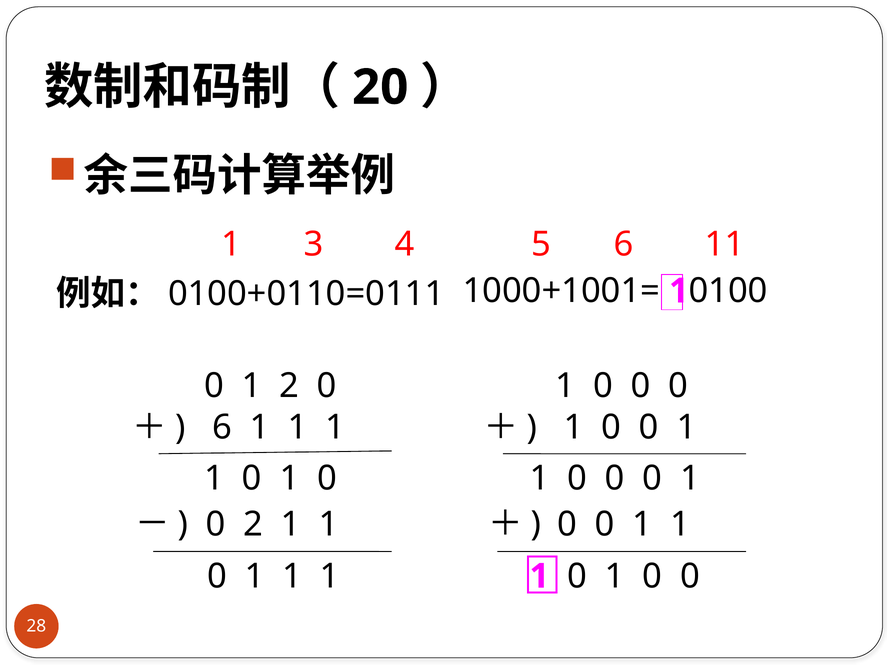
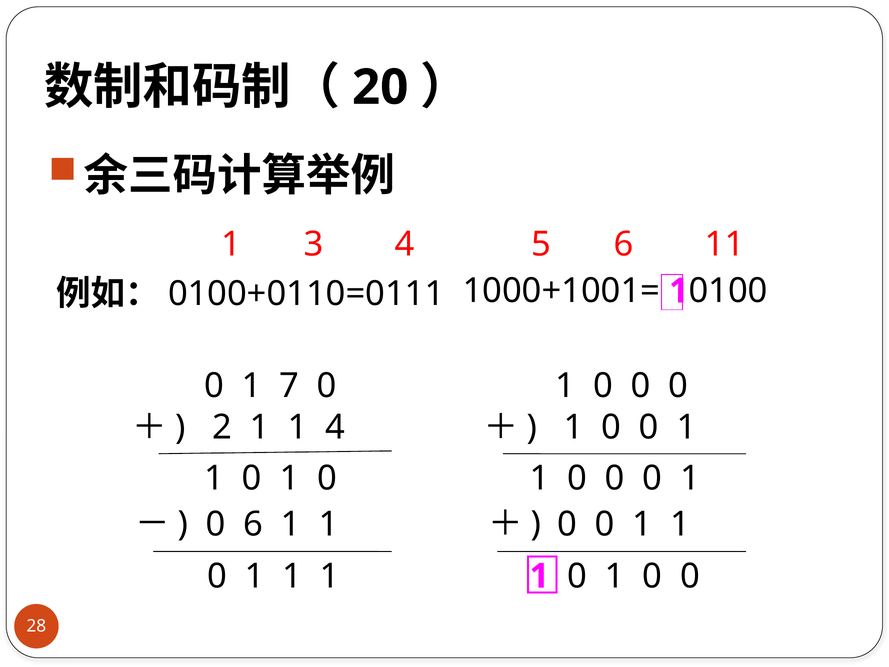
1 2: 2 -> 7 (289, 386)
6: 6 -> 2 (222, 427)
1: 1 -> 4 (335, 427)
0 2: 2 -> 6 (253, 524)
